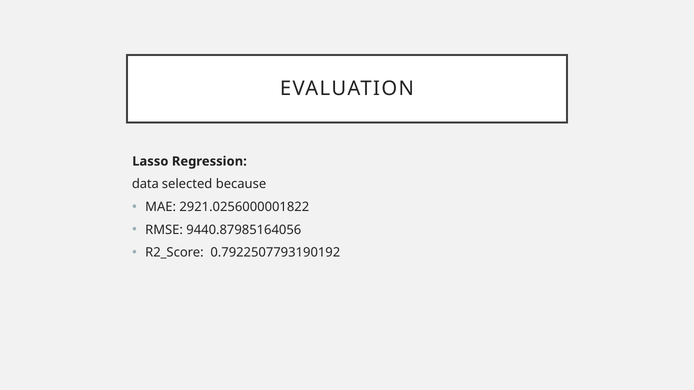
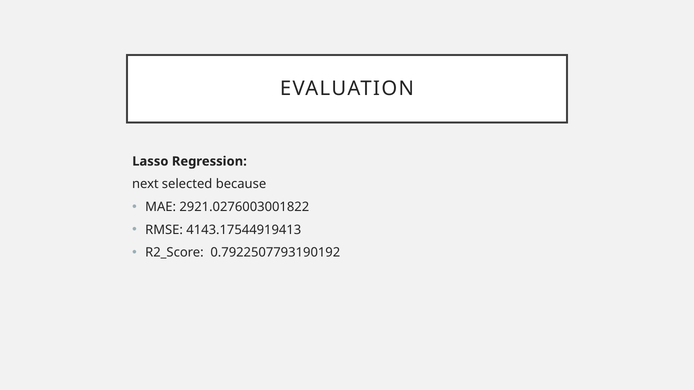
data: data -> next (145, 184)
2921.0256000001822: 2921.0256000001822 -> 2921.0276003001822 (244, 207)
9440.87985164056: 9440.87985164056 -> 4143.17544919413 (244, 230)
